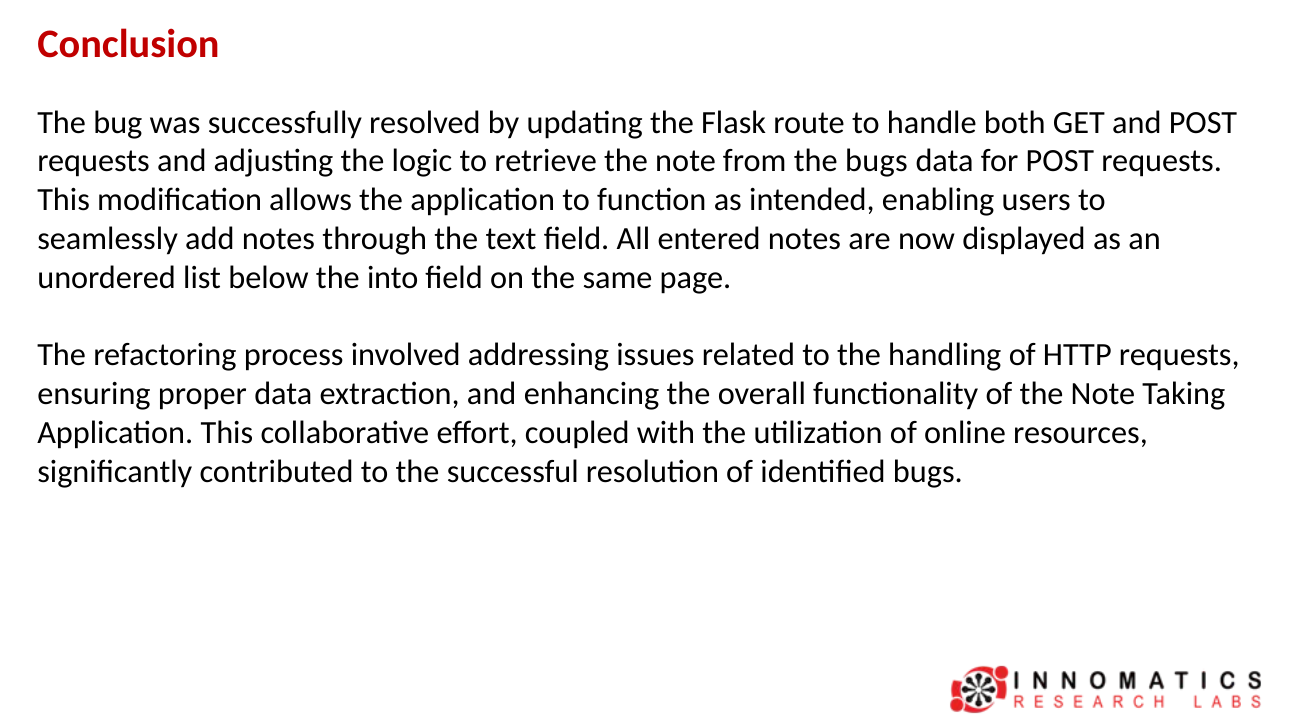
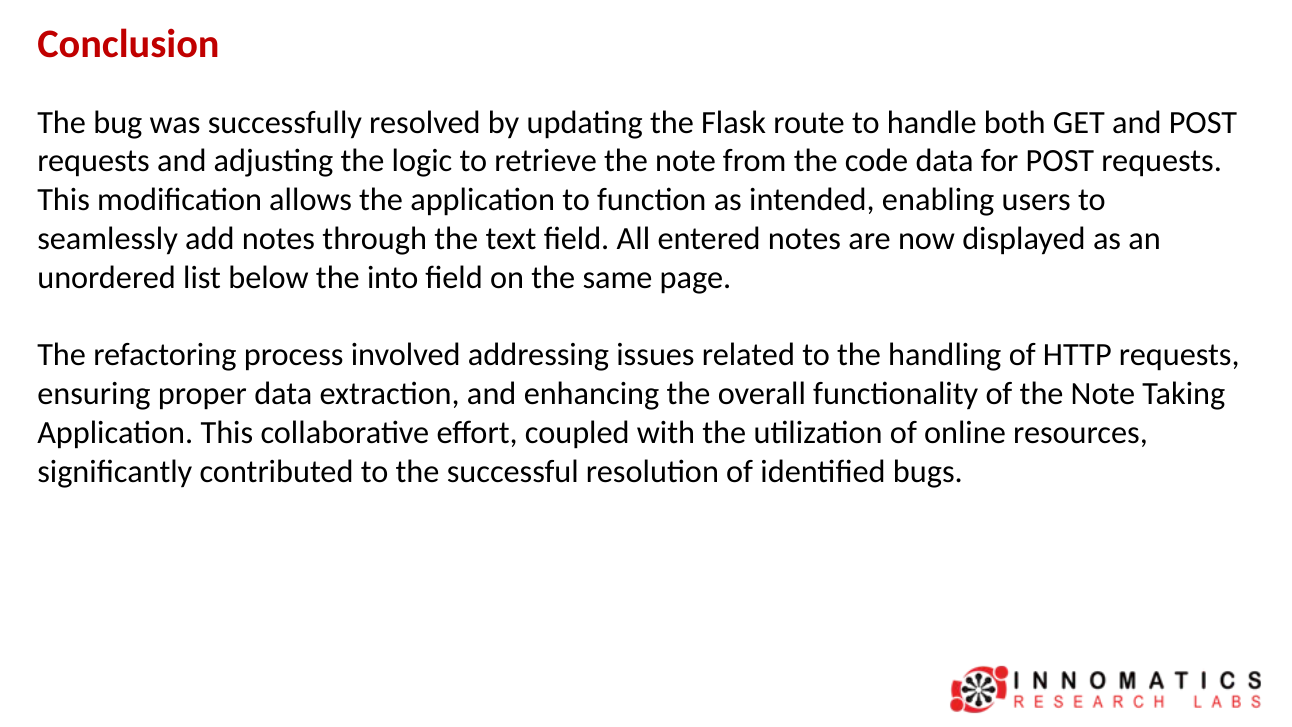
the bugs: bugs -> code (877, 161)
